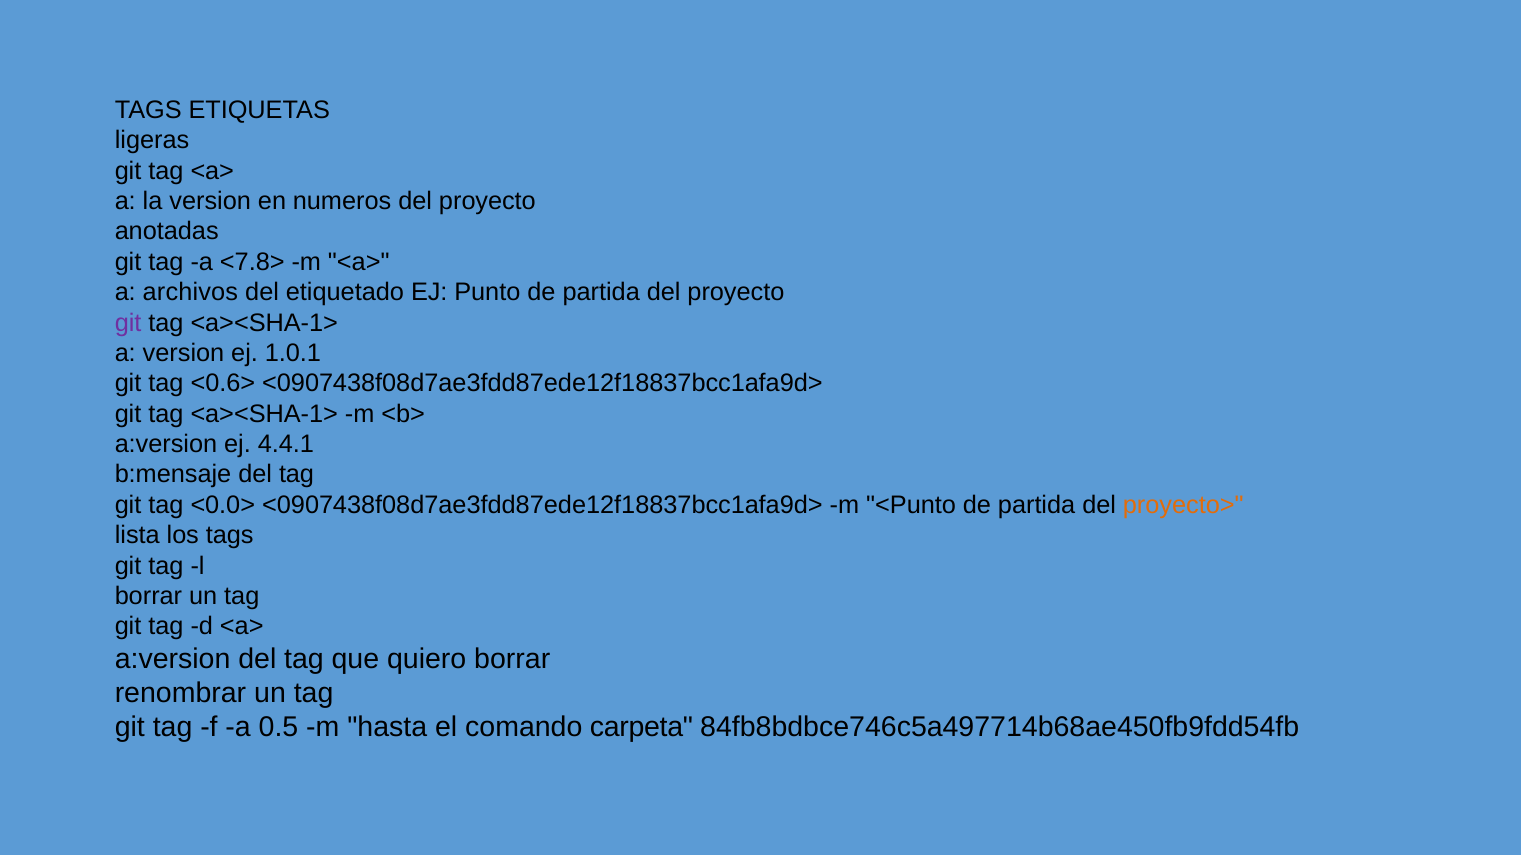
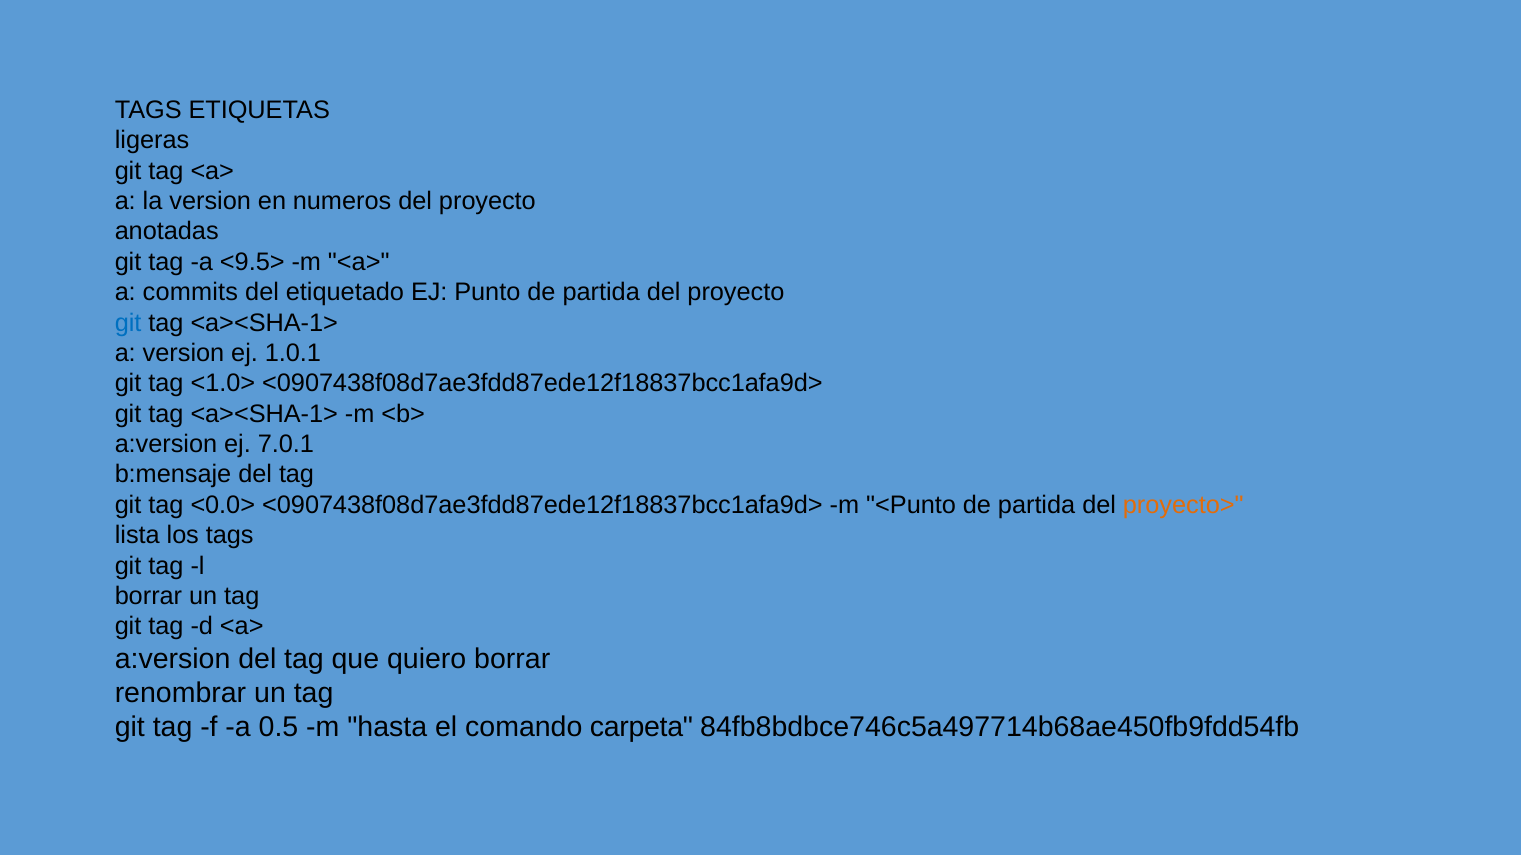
<7.8>: <7.8> -> <9.5> (252, 262)
archivos: archivos -> commits (190, 292)
git colour: purple -> blue (128, 323)
<0.6>: <0.6> -> <1.0> (223, 384)
4.4.1: 4.4.1 -> 7.0.1 (286, 444)
